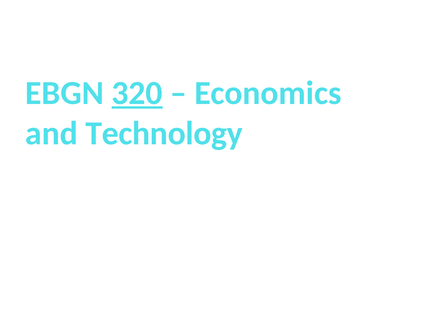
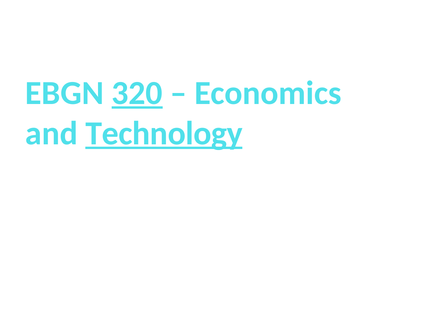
Technology underline: none -> present (164, 133)
